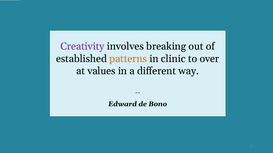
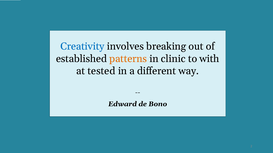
Creativity colour: purple -> blue (82, 47)
over: over -> with (209, 59)
values: values -> tested (101, 71)
